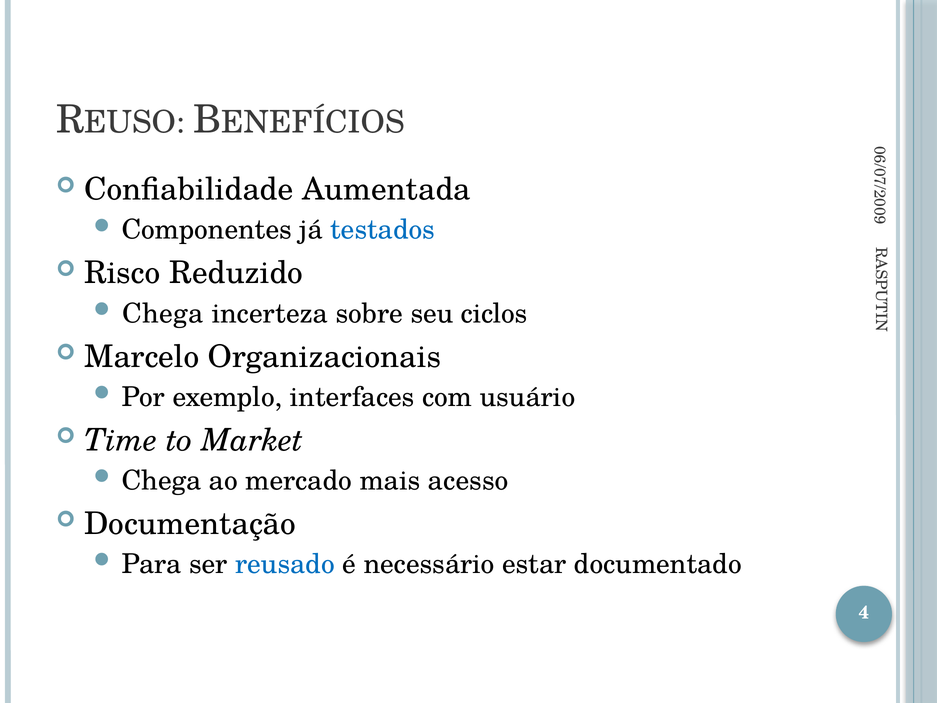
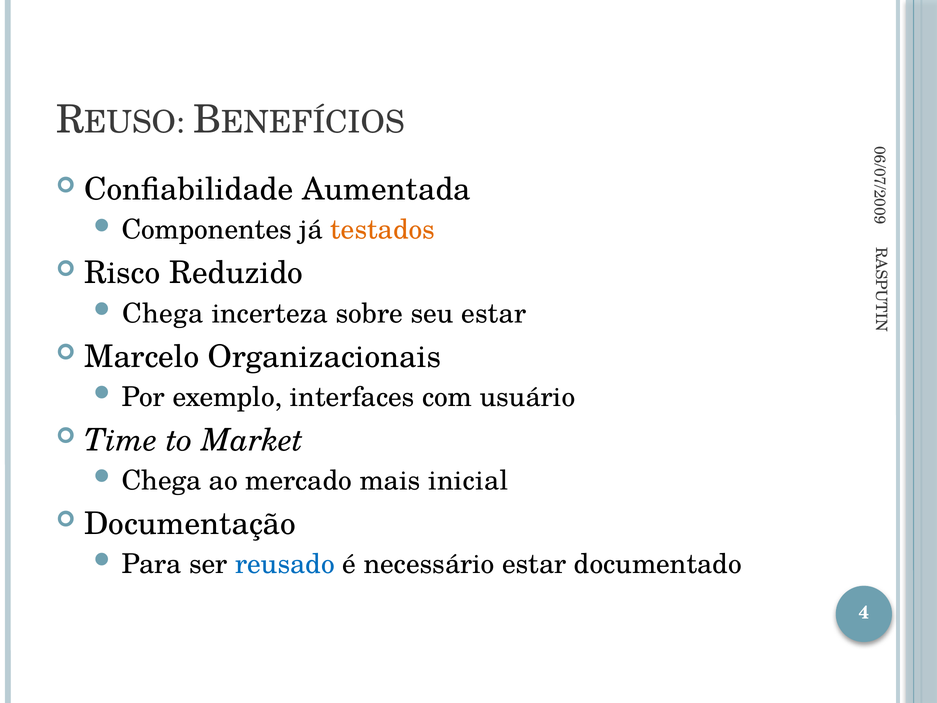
testados colour: blue -> orange (383, 230)
seu ciclos: ciclos -> estar (494, 313)
acesso: acesso -> inicial (468, 481)
